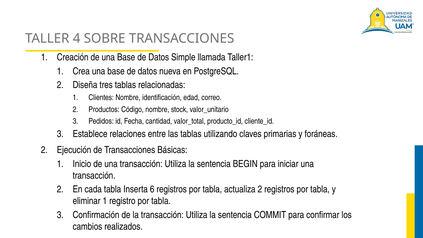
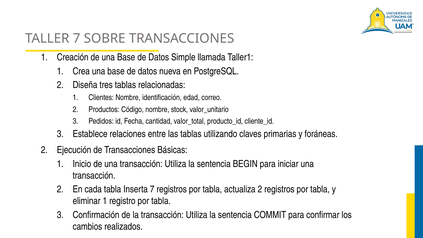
TALLER 4: 4 -> 7 (77, 38)
Inserta 6: 6 -> 7 (152, 189)
